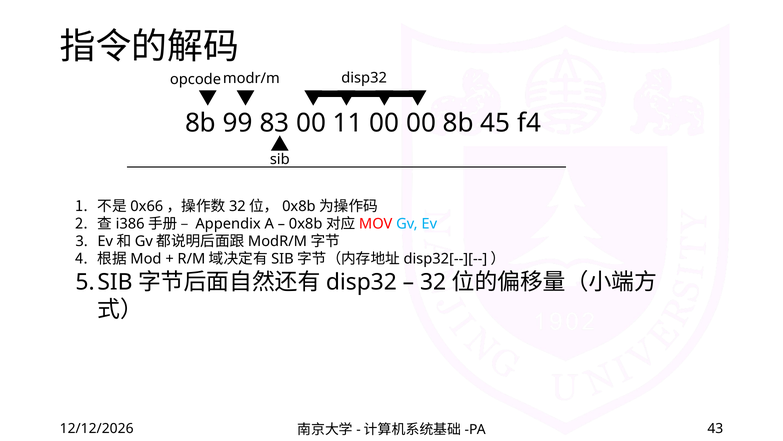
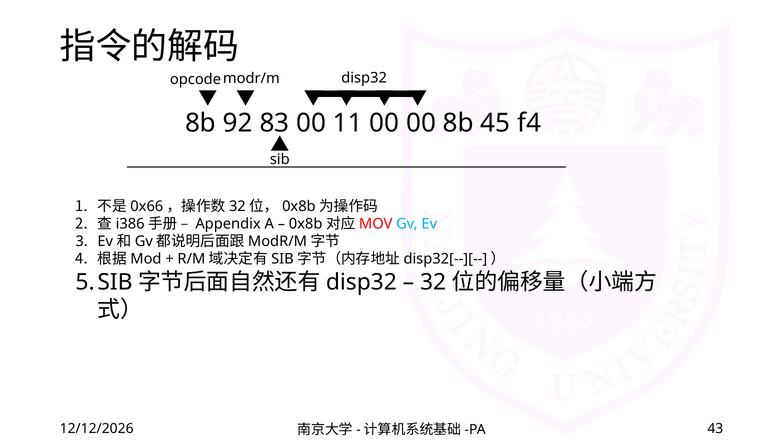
99: 99 -> 92 (238, 123)
